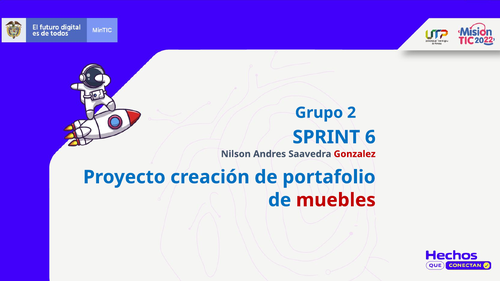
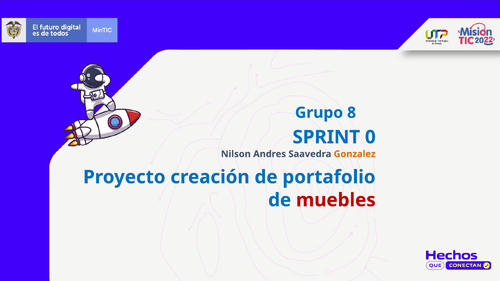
2: 2 -> 8 (352, 113)
6: 6 -> 0 (370, 137)
Gonzalez colour: red -> orange (355, 154)
